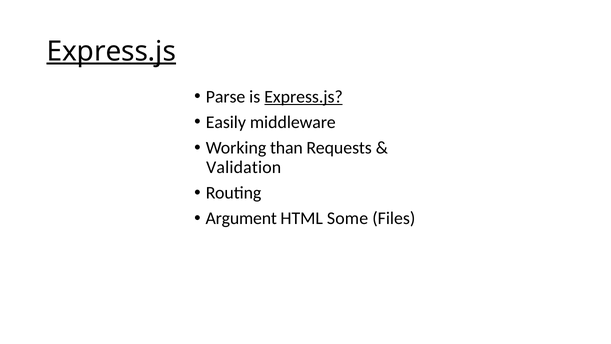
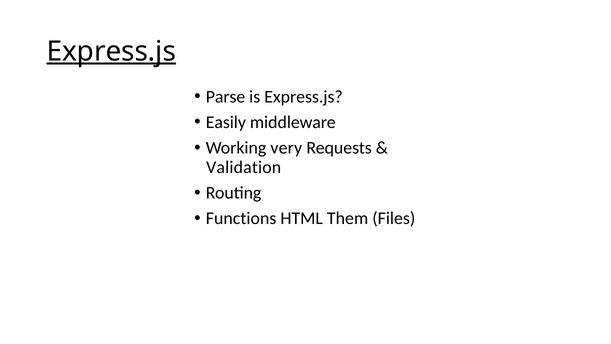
Express.js underline: present -> none (304, 97)
than: than -> very (286, 148)
Argument: Argument -> Functions (241, 218)
Some: Some -> Them (348, 218)
